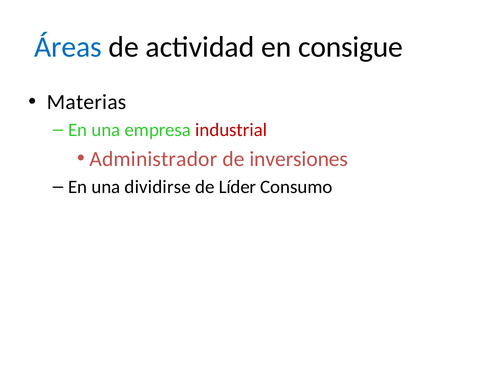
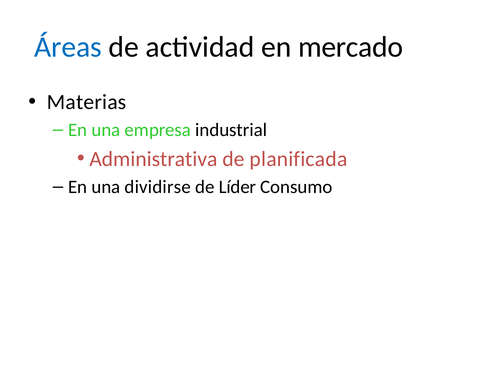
consigue: consigue -> mercado (351, 47)
industrial colour: red -> black (231, 130)
Administrador: Administrador -> Administrativa (153, 159)
inversiones: inversiones -> planificada (299, 159)
